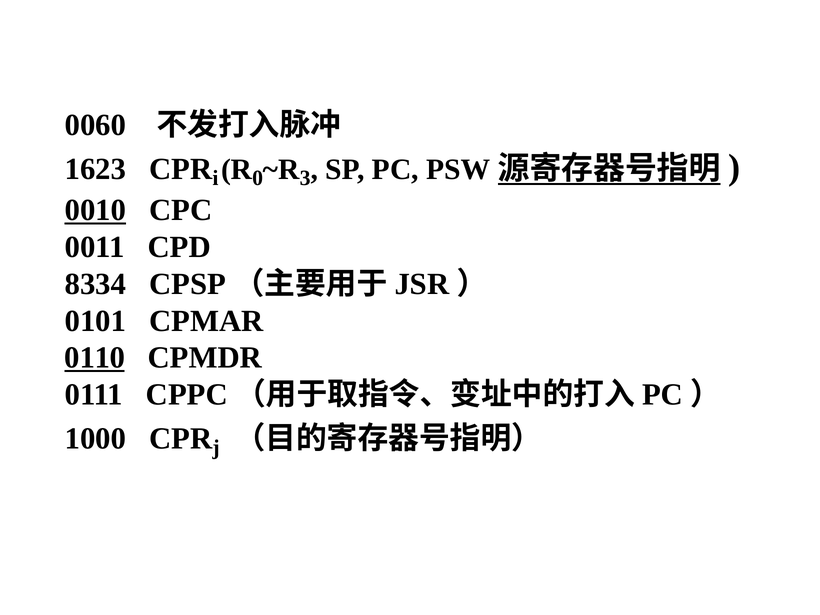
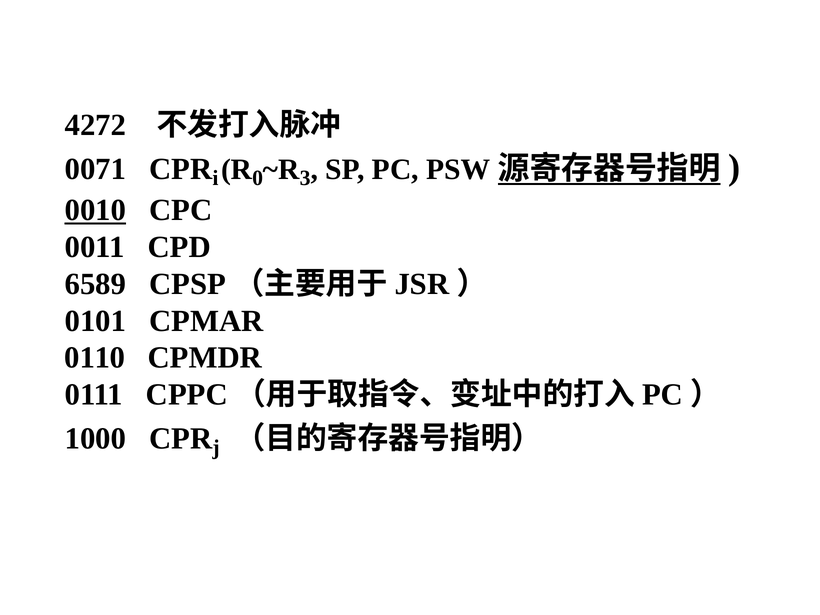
0060: 0060 -> 4272 (95, 125)
1623: 1623 -> 0071 (95, 169)
8334: 8334 -> 6589 (95, 284)
0110 underline: present -> none (95, 358)
